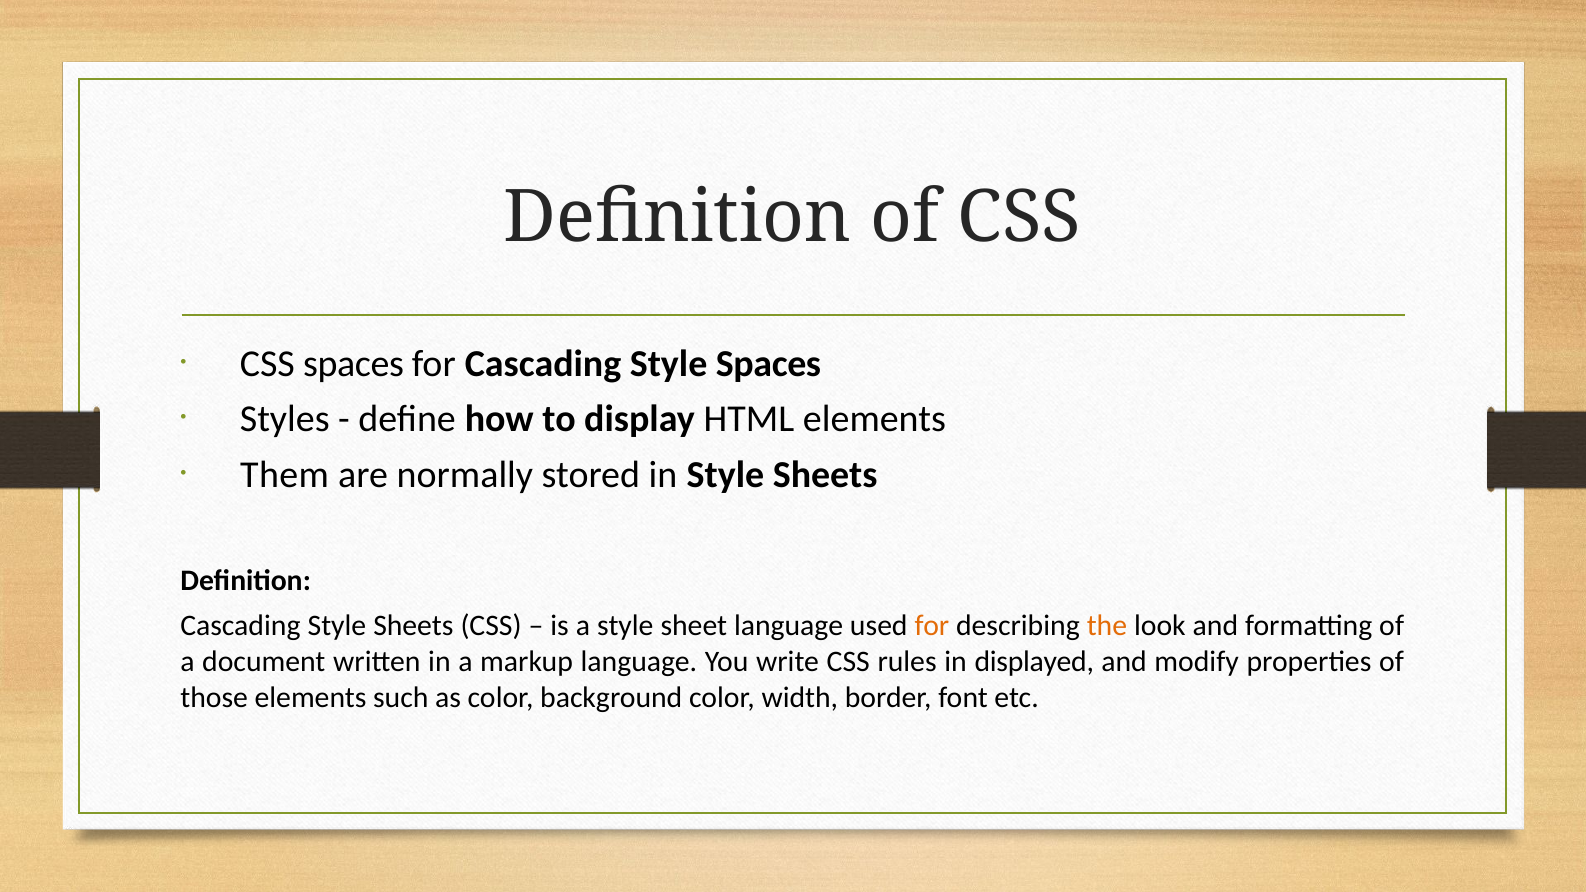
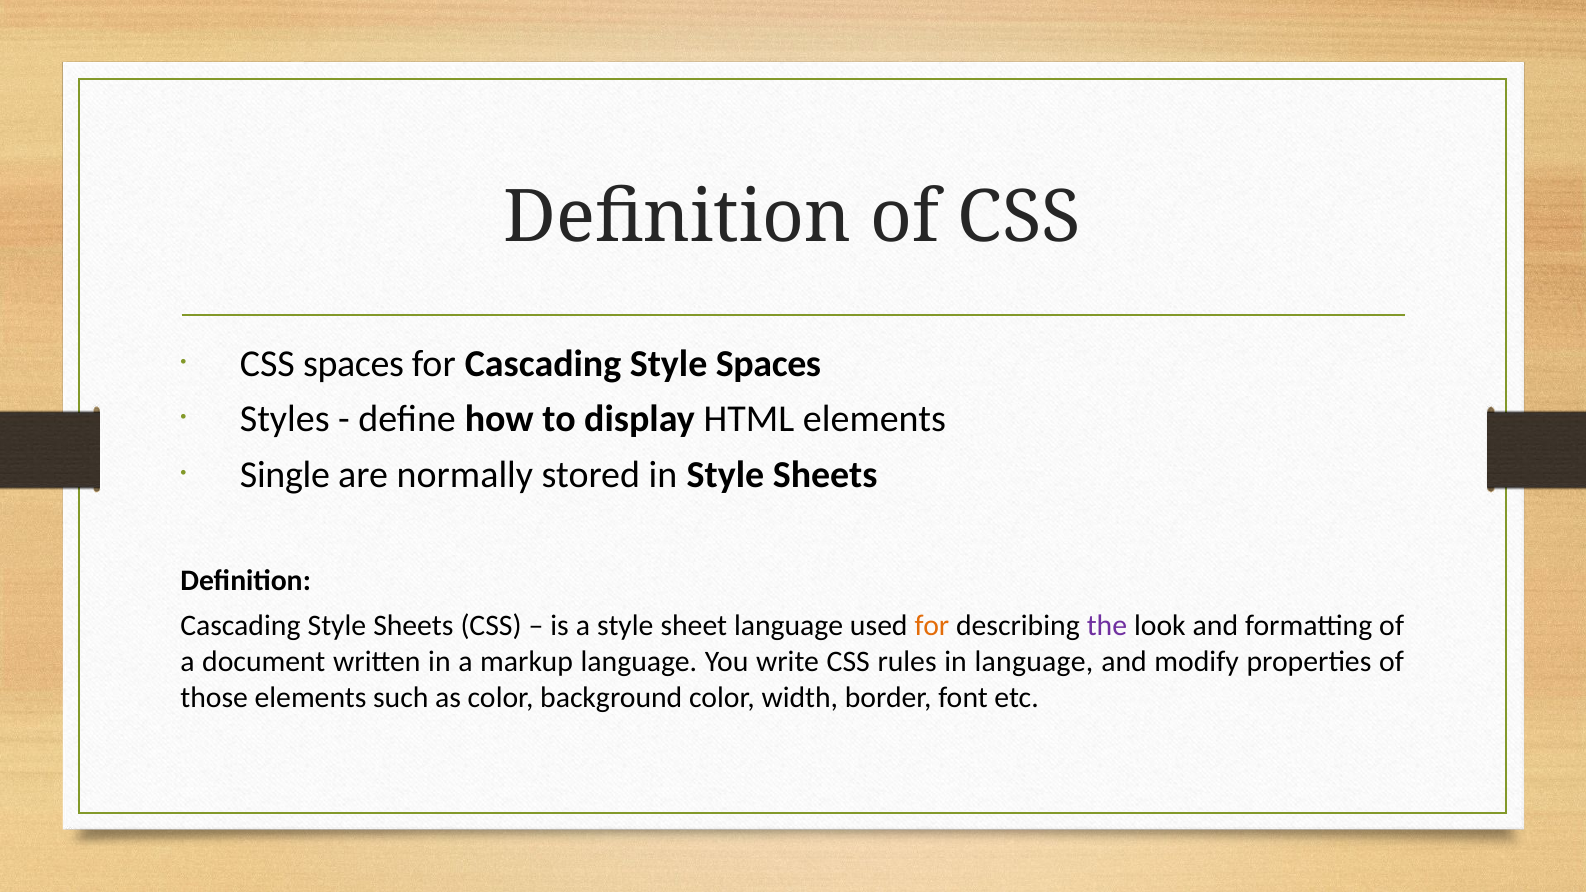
Them: Them -> Single (285, 475)
the colour: orange -> purple (1107, 626)
in displayed: displayed -> language (1034, 662)
